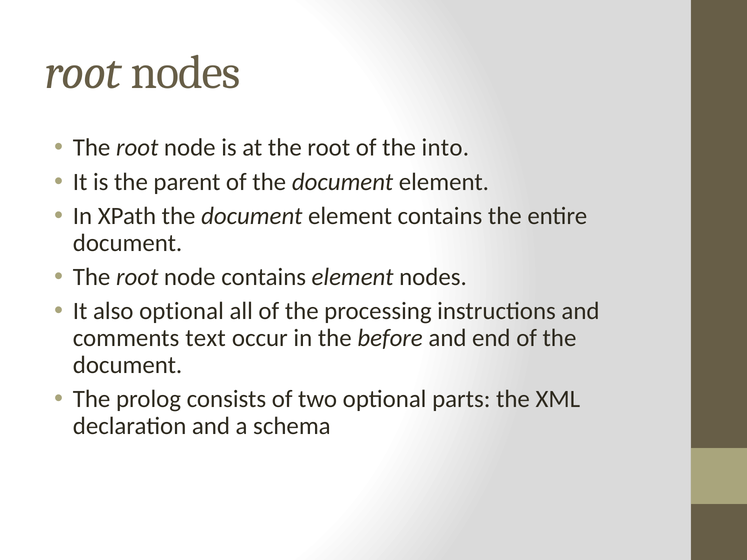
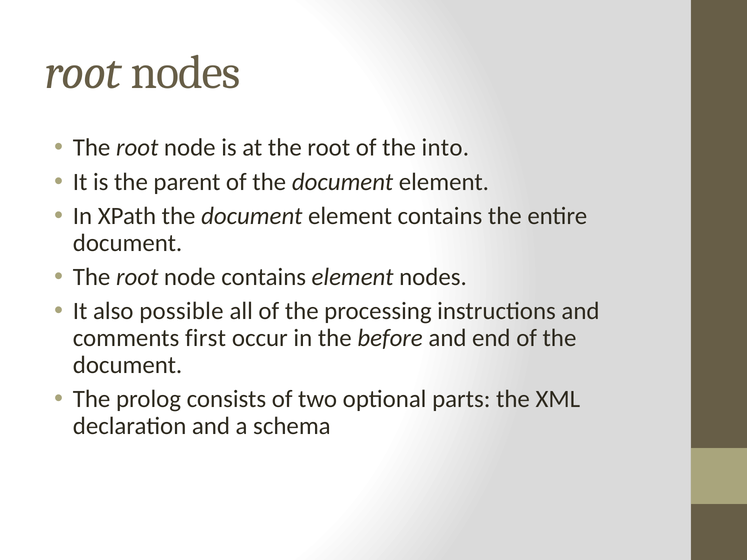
also optional: optional -> possible (181, 311)
text: text -> first (206, 338)
